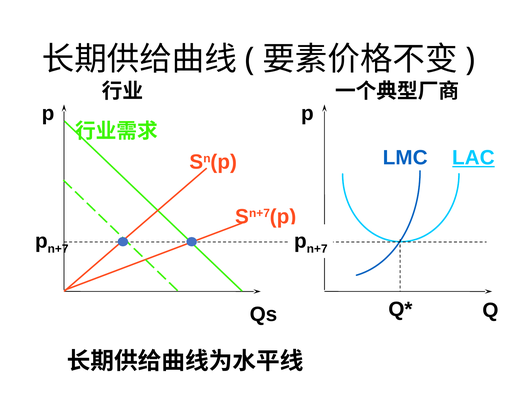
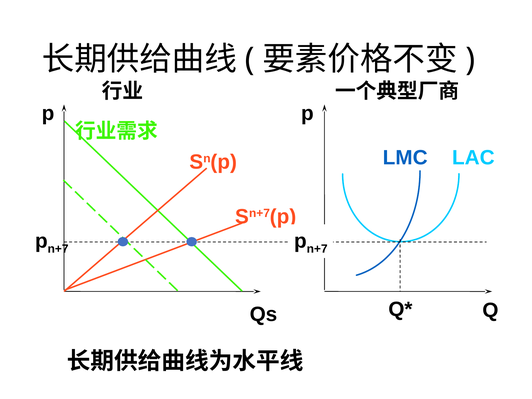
LAC underline: present -> none (473, 158)
